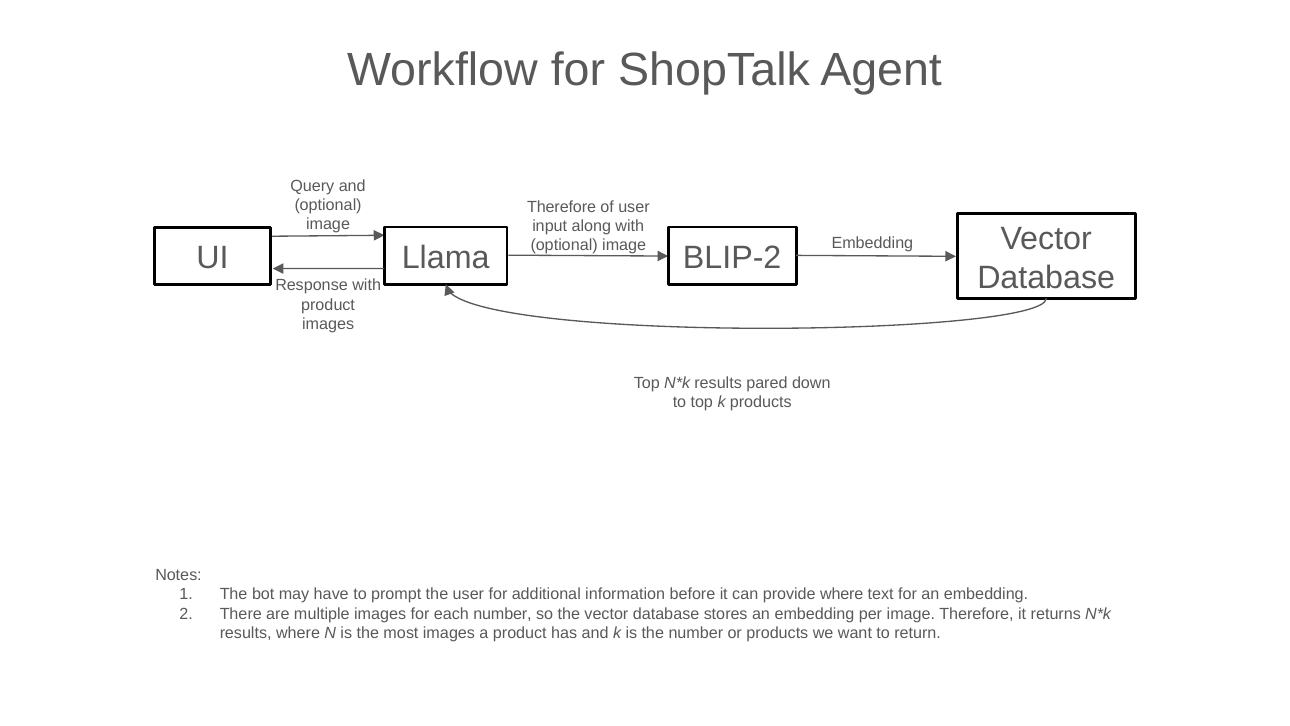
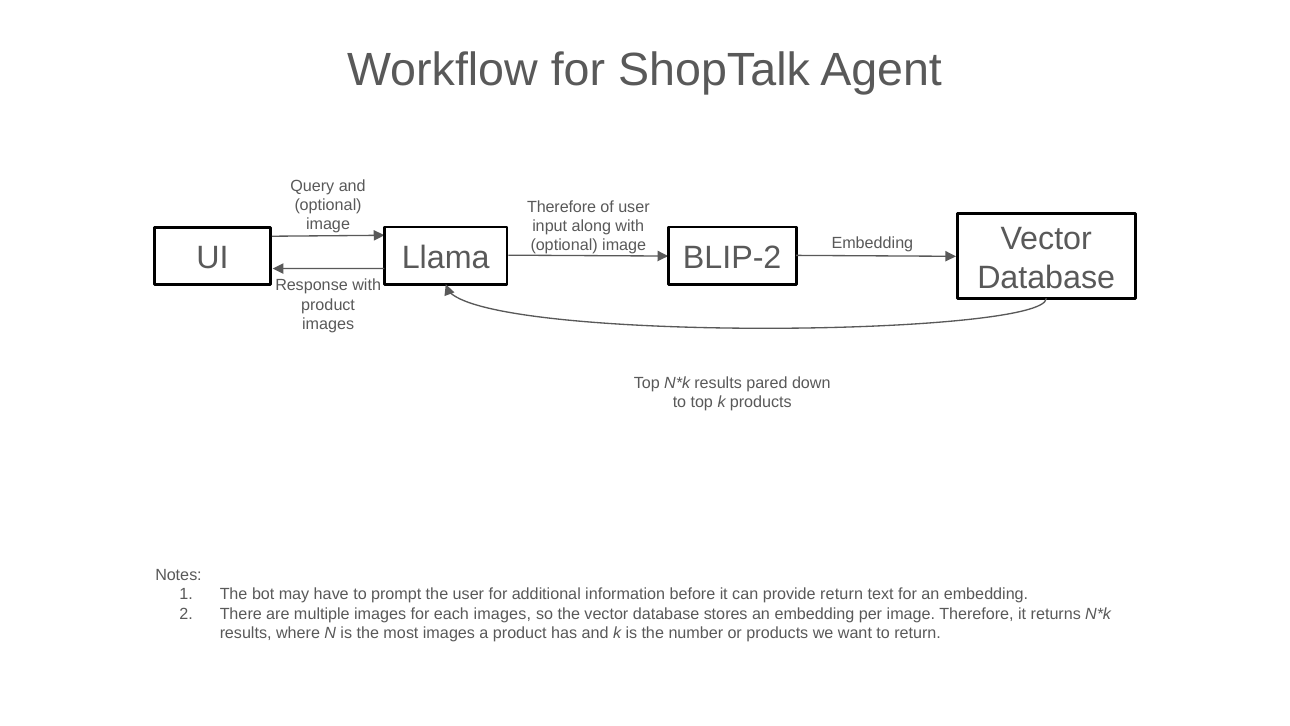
provide where: where -> return (842, 594)
each number: number -> images (502, 613)
